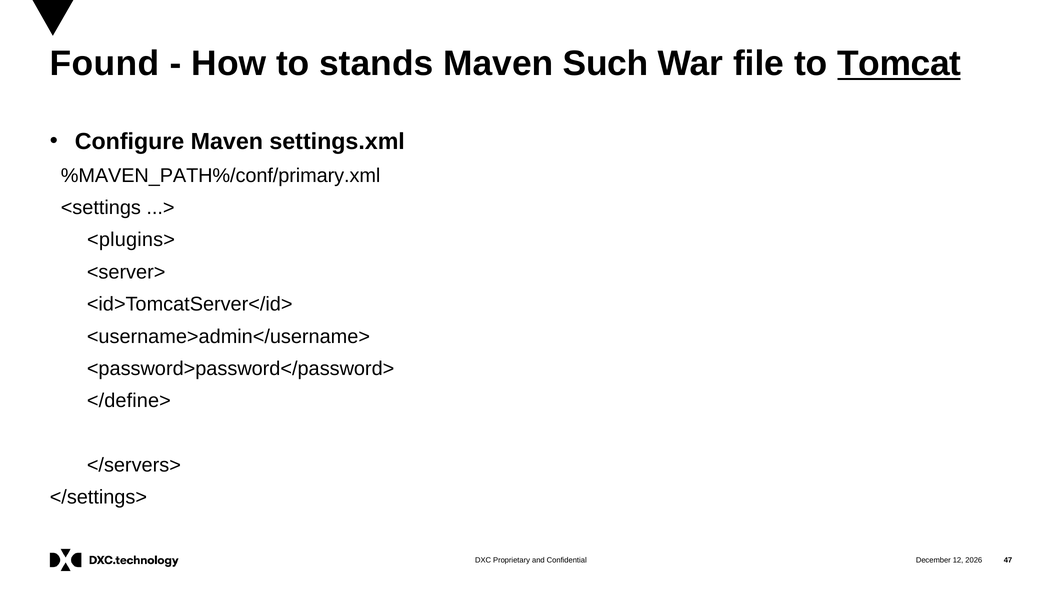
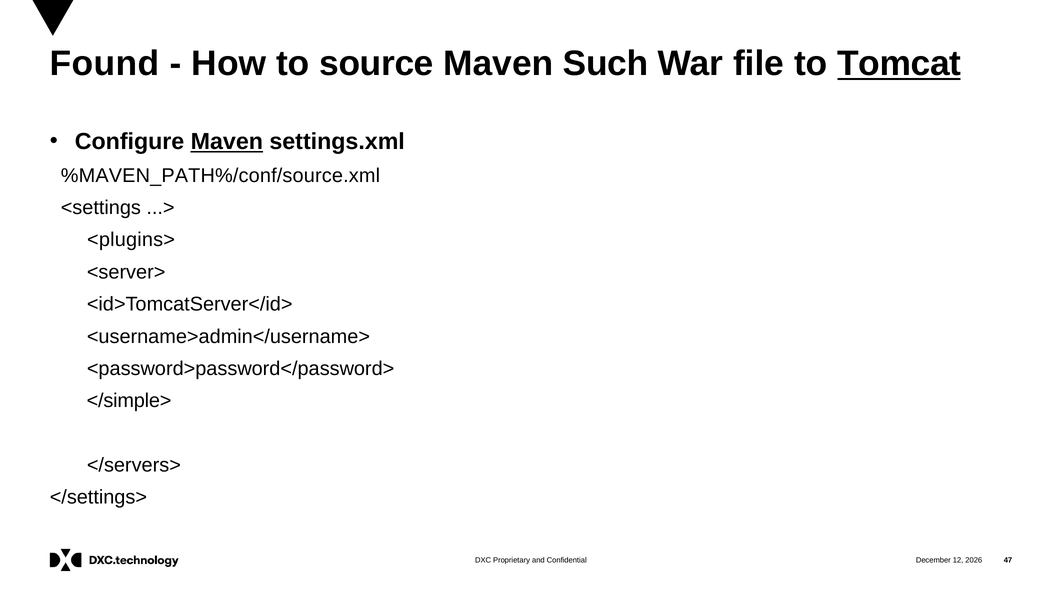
stands: stands -> source (376, 64)
Maven underline: none -> present (227, 142)
%MAVEN_PATH%/conf/primary.xml: %MAVEN_PATH%/conf/primary.xml -> %MAVEN_PATH%/conf/source.xml (220, 176)
</define>: </define> -> </simple> (129, 401)
